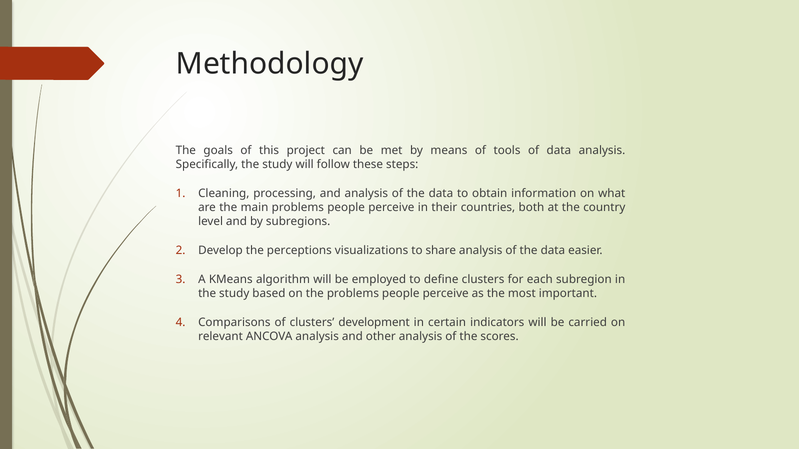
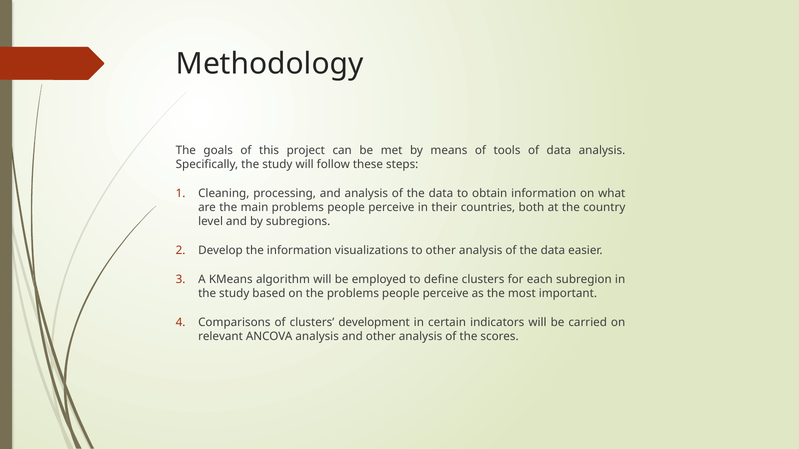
the perceptions: perceptions -> information (299, 251)
to share: share -> other (441, 251)
